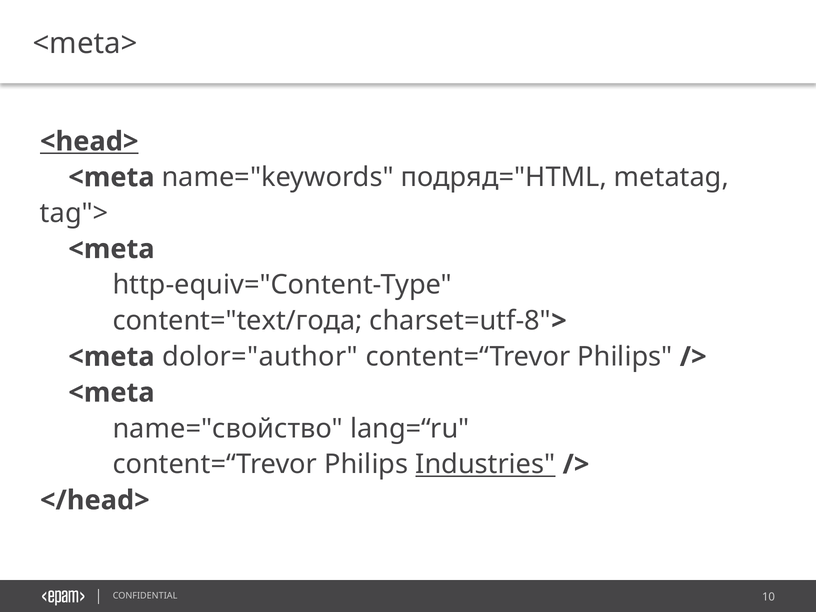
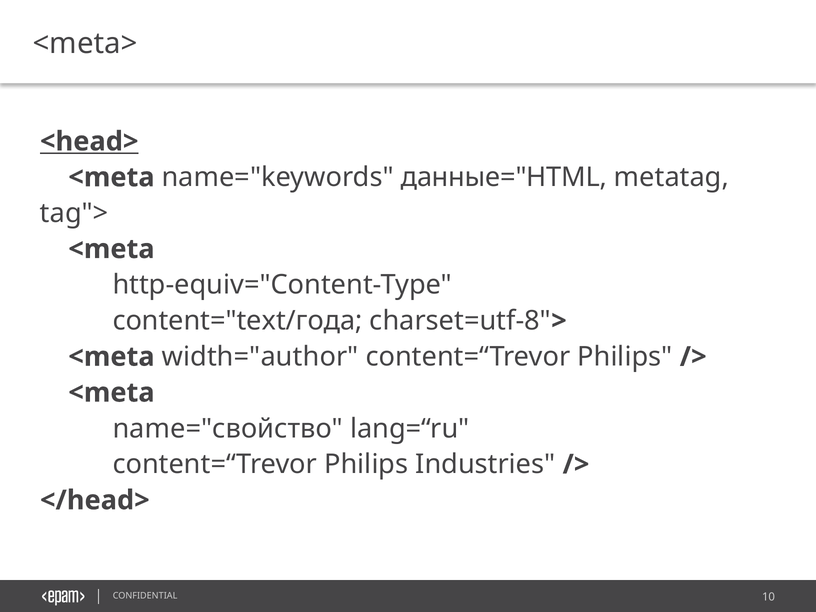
подряд="HTML: подряд="HTML -> данные="HTML (504, 177)
dolor="author: dolor="author -> width="author (260, 357)
Industries underline: present -> none (485, 464)
